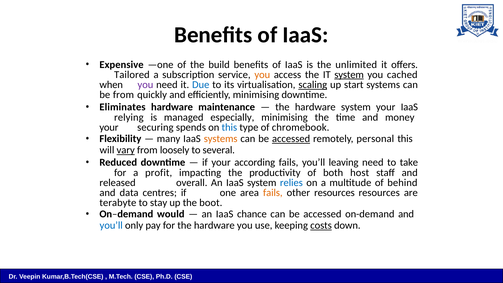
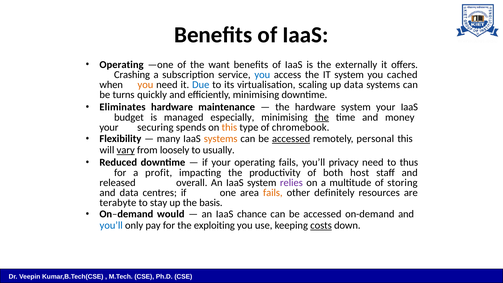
Expensive: Expensive -> Operating (122, 65)
build: build -> want (219, 65)
unlimited: unlimited -> externally (356, 65)
Tailored: Tailored -> Crashing (132, 75)
you colour: orange -> blue (262, 75)
system underline: present -> none (349, 75)
you colour: purple -> orange (145, 85)
scaling underline: present -> none (313, 85)
up start: start -> data (354, 85)
be from: from -> turns (124, 95)
relying: relying -> budget (129, 117)
the underline: none -> present (322, 117)
this colour: blue -> orange (229, 127)
several: several -> usually (219, 150)
your according: according -> operating (255, 162)
leaving: leaving -> privacy (344, 162)
take: take -> thus (409, 162)
relies colour: blue -> purple (291, 183)
behind: behind -> storing (402, 183)
other resources: resources -> definitely (334, 193)
boot: boot -> basis (211, 203)
for the hardware: hardware -> exploiting (214, 225)
